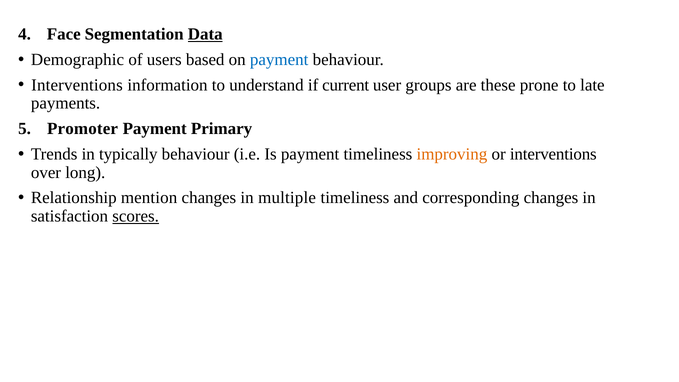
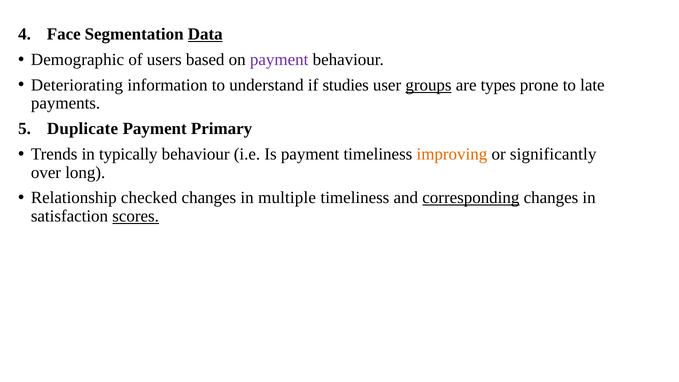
payment colour: blue -> purple (279, 60)
Interventions: Interventions -> Deteriorating (77, 85)
current: current -> studies (346, 85)
groups underline: none -> present (428, 85)
these: these -> types (498, 85)
Promoter: Promoter -> Duplicate (83, 129)
or interventions: interventions -> significantly (553, 154)
mention: mention -> checked (149, 198)
corresponding underline: none -> present (471, 198)
